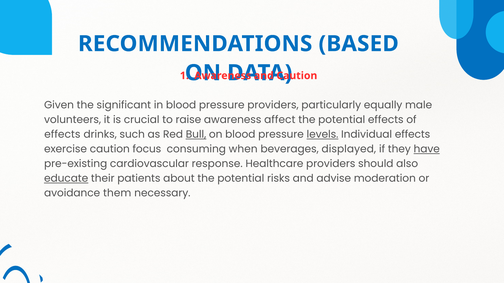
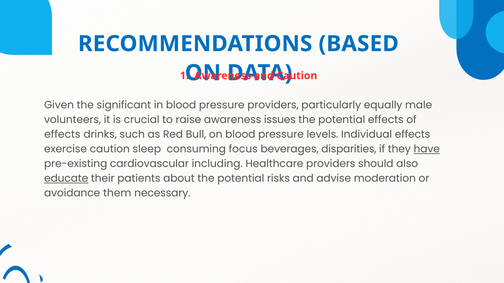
affect: affect -> issues (280, 120)
Bull underline: present -> none (196, 135)
levels underline: present -> none (322, 135)
focus: focus -> sleep (147, 149)
when: when -> focus (243, 149)
displayed: displayed -> disparities (349, 149)
response: response -> including (217, 164)
